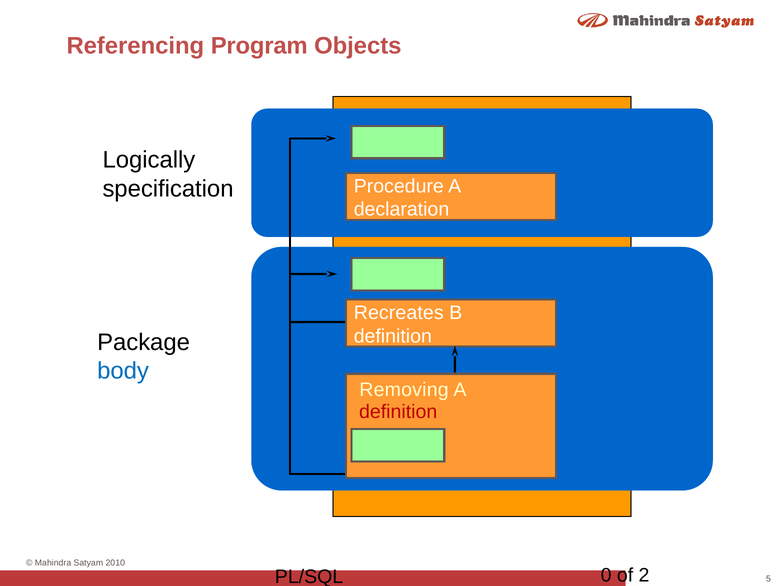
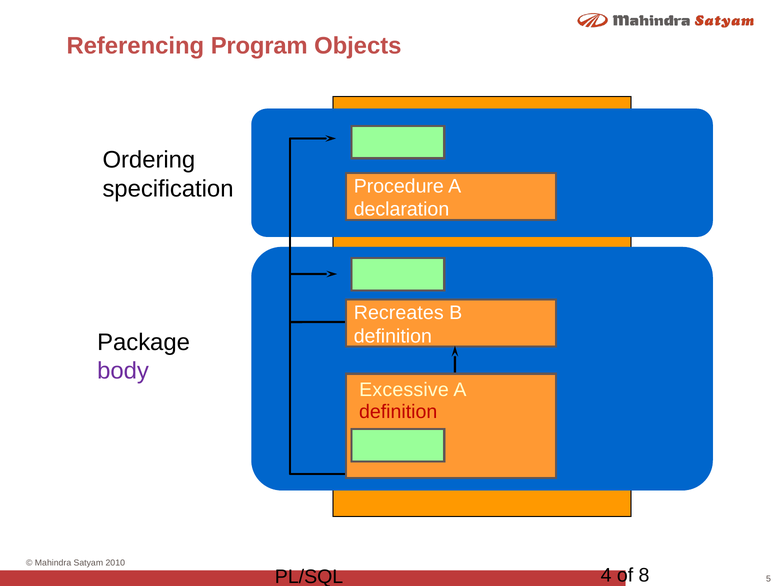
Logically: Logically -> Ordering (149, 160)
body colour: blue -> purple (123, 371)
Removing: Removing -> Excessive (404, 390)
0: 0 -> 4 (606, 576)
2: 2 -> 8 (644, 576)
